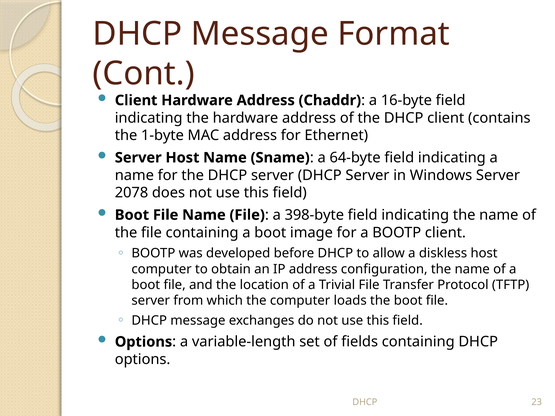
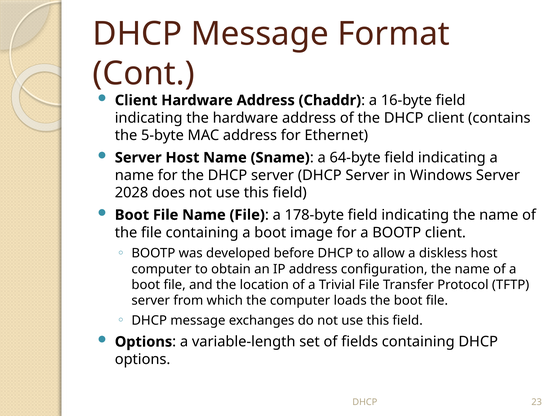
1-byte: 1-byte -> 5-byte (162, 136)
2078: 2078 -> 2028 (132, 193)
398-byte: 398-byte -> 178-byte (314, 215)
